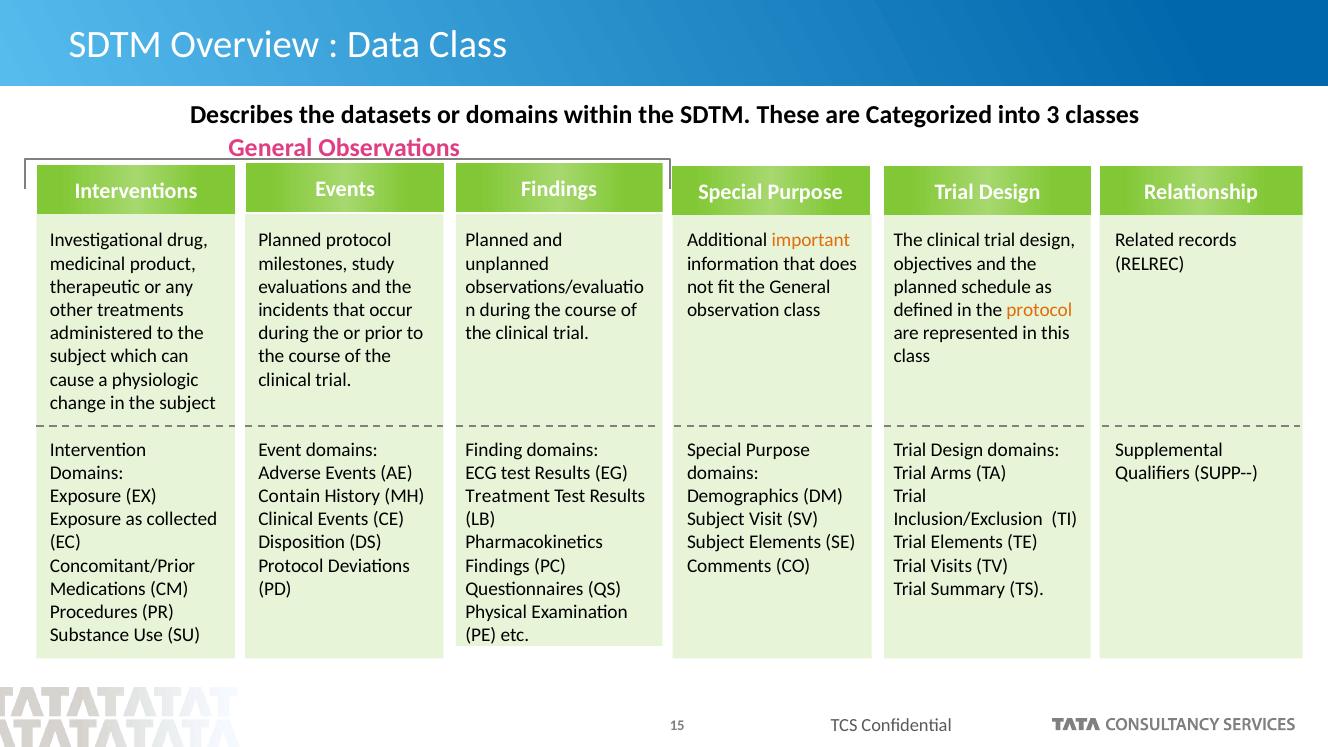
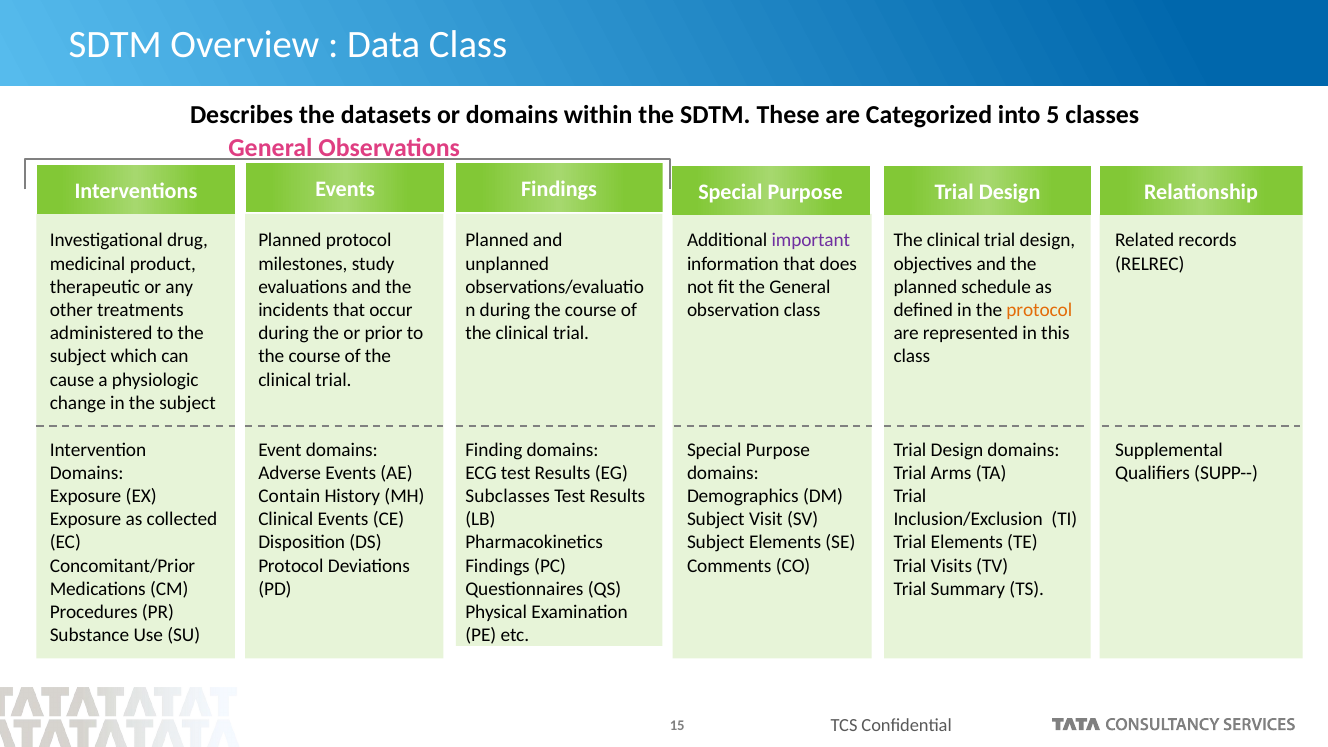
3: 3 -> 5 (1053, 115)
important colour: orange -> purple (811, 240)
Treatment: Treatment -> Subclasses (508, 496)
